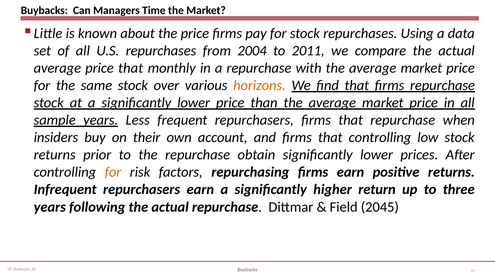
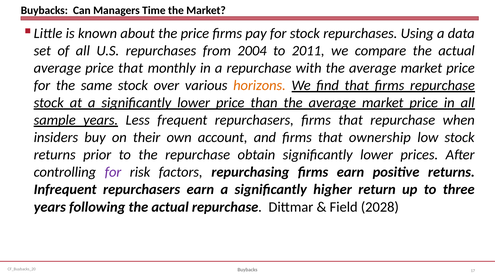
that controlling: controlling -> ownership (380, 137)
for colour: orange -> purple (113, 172)
2045: 2045 -> 2028 (380, 207)
